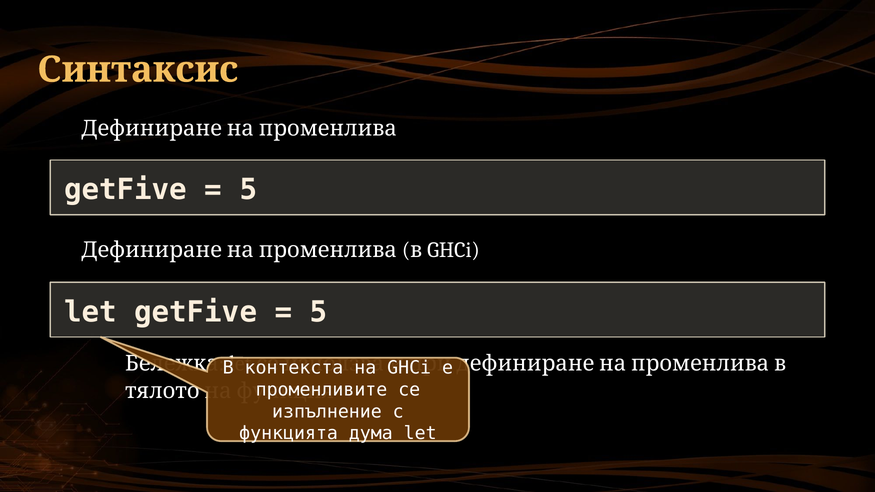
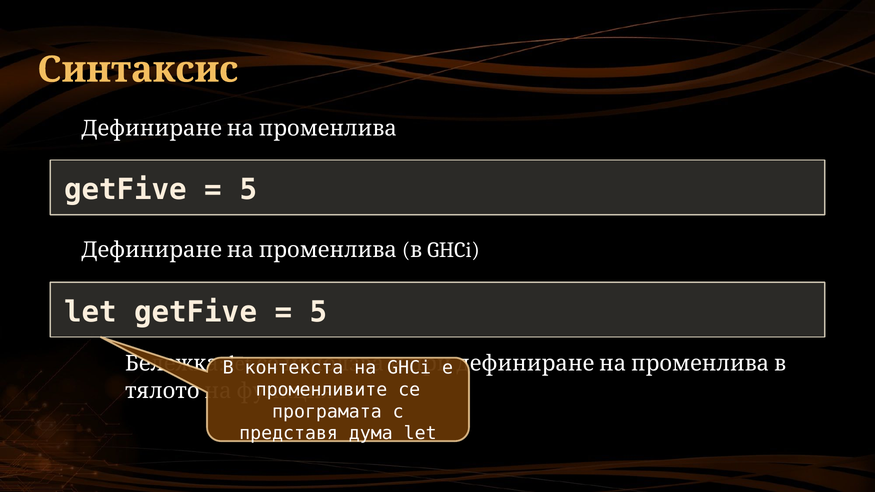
изпълнение: изпълнение -> програмата (327, 412)
функцията: функцията -> представя (289, 434)
